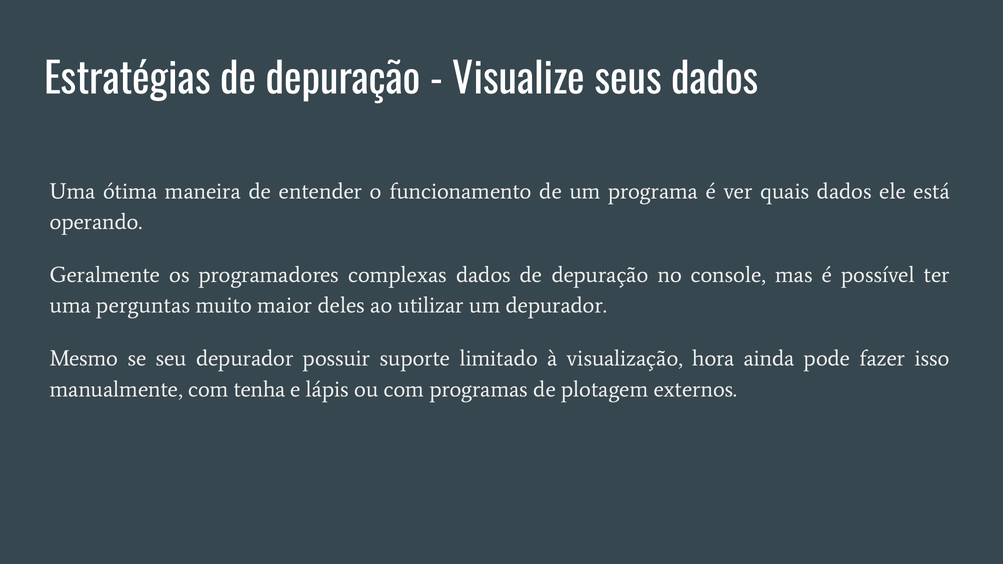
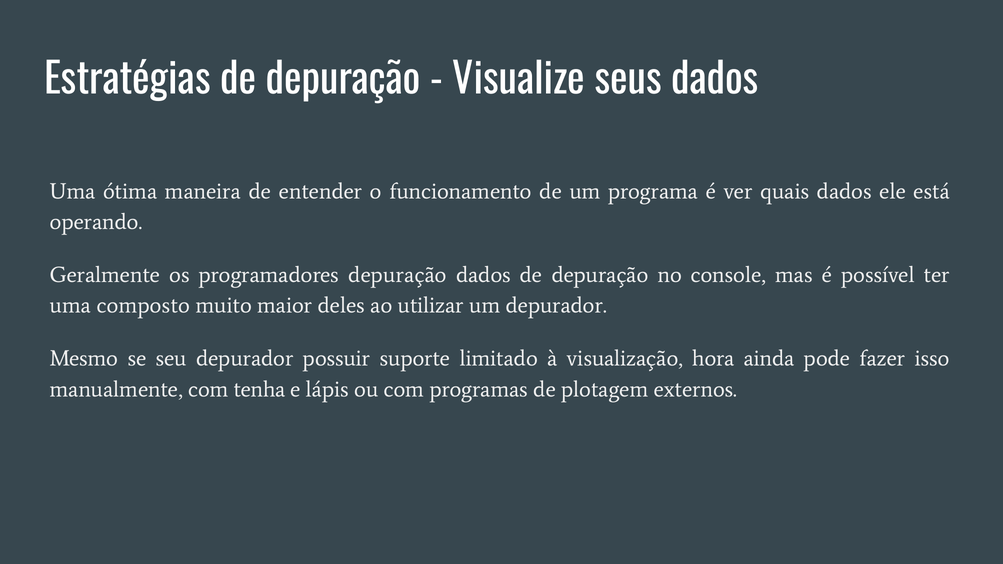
programadores complexas: complexas -> depuração (397, 275)
perguntas: perguntas -> composto (143, 306)
